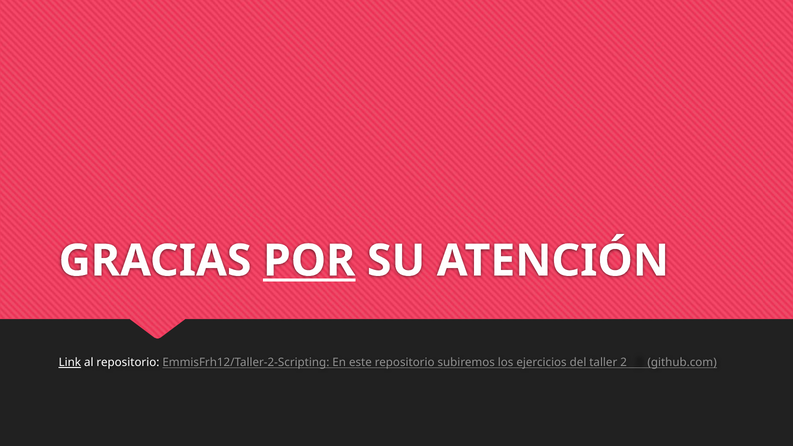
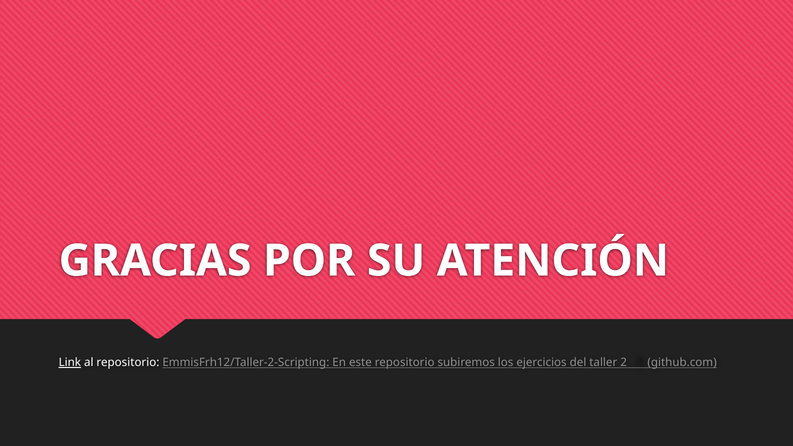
POR underline: present -> none (309, 261)
